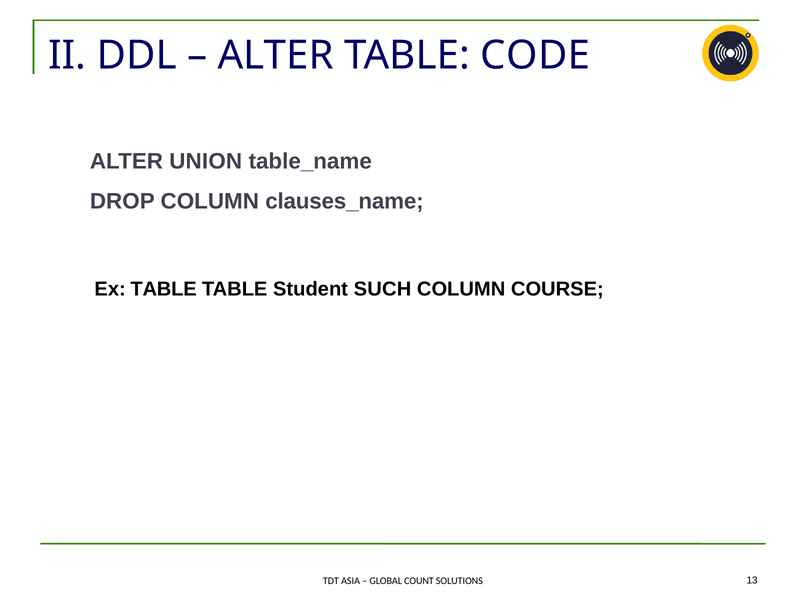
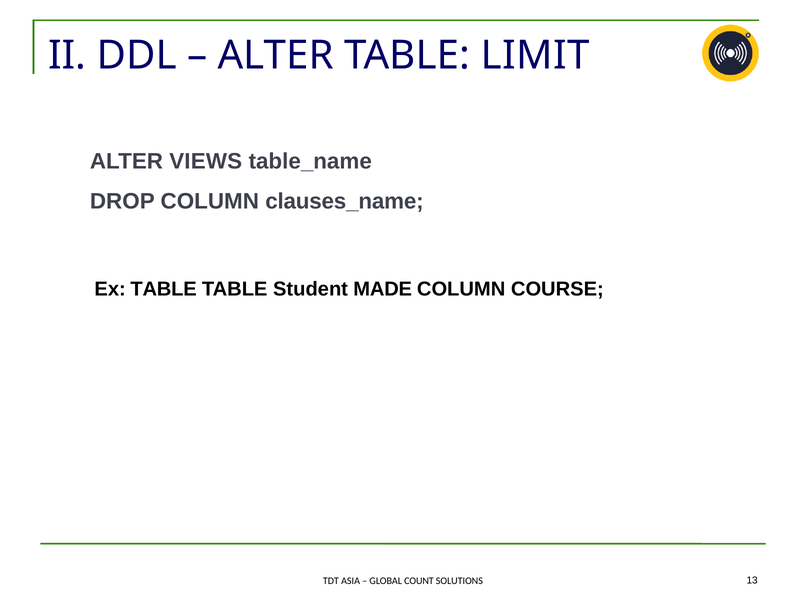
CODE: CODE -> LIMIT (535, 56)
UNION: UNION -> VIEWS (206, 161)
SUCH: SUCH -> MADE (383, 290)
